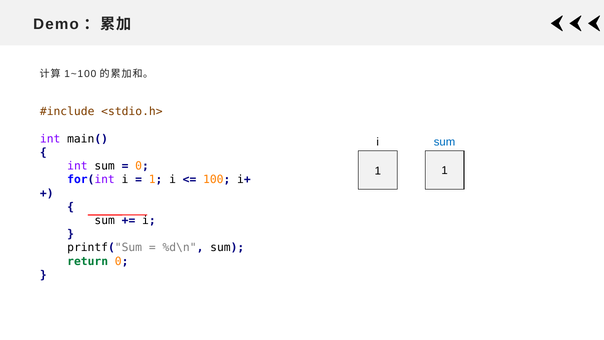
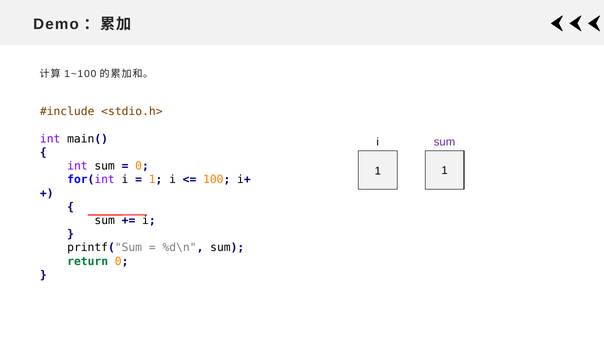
sum colour: blue -> purple (445, 142)
